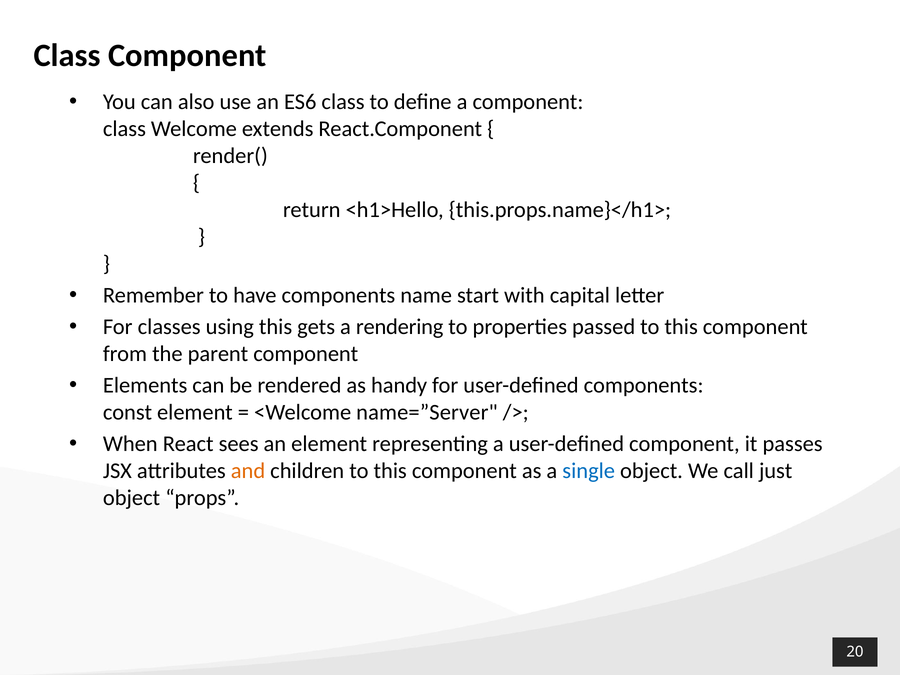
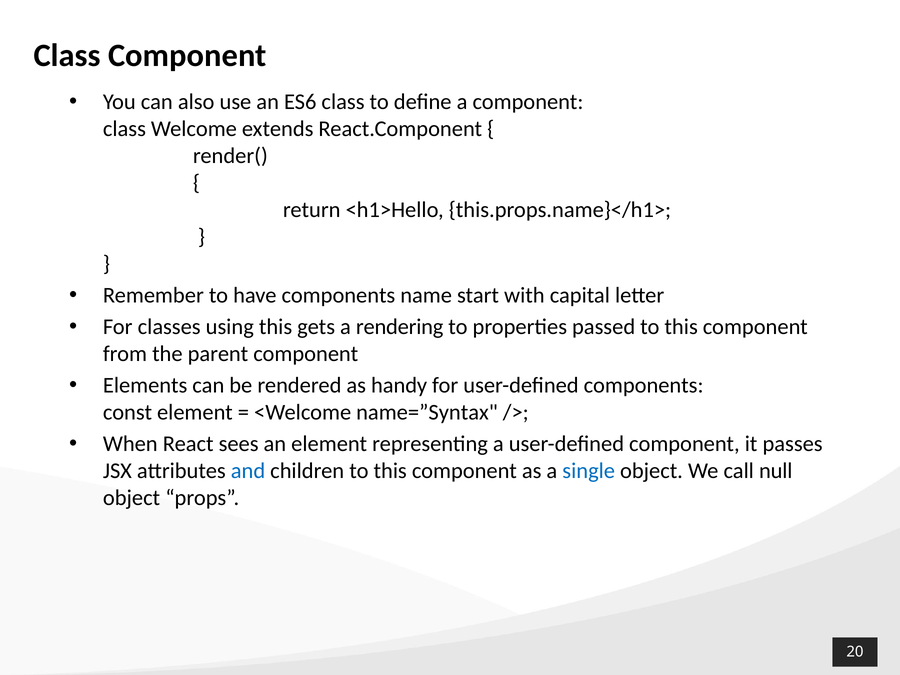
name=”Server: name=”Server -> name=”Syntax (427, 412)
and colour: orange -> blue (248, 471)
just: just -> null (776, 471)
